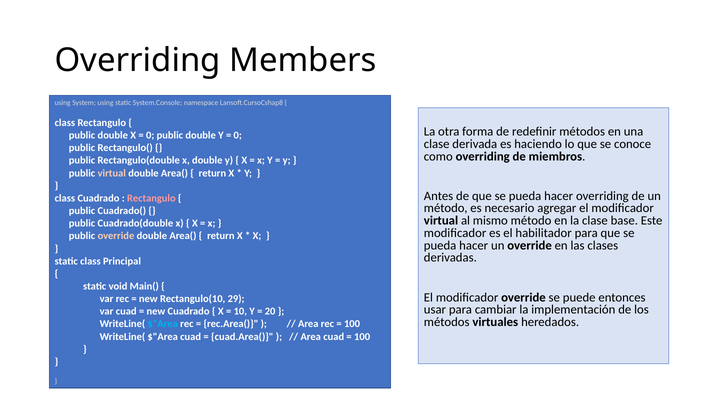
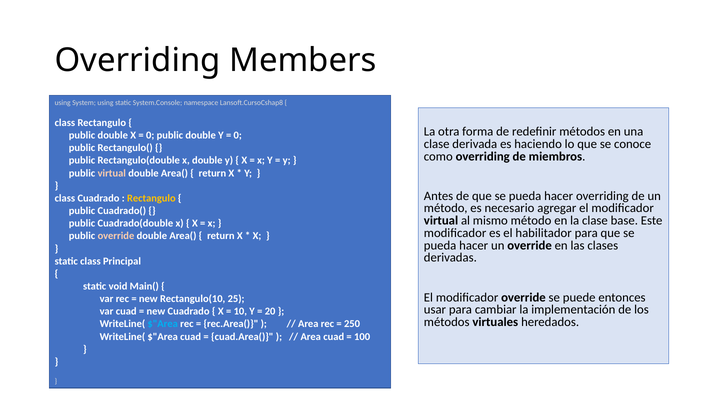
Rectangulo colour: pink -> yellow (151, 198)
29: 29 -> 25 (236, 299)
100: 100 -> 250 (352, 324)
